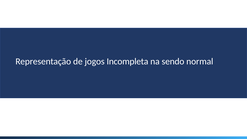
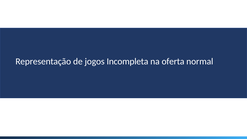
sendo: sendo -> oferta (173, 61)
